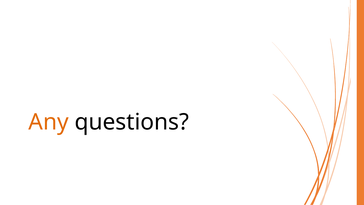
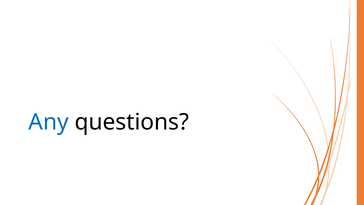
Any colour: orange -> blue (49, 122)
